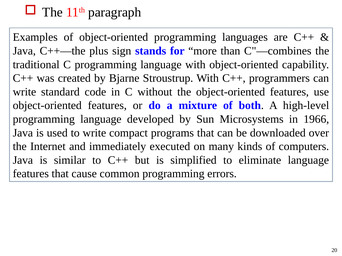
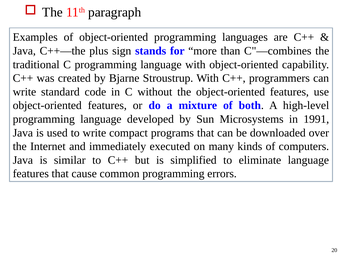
1966: 1966 -> 1991 (316, 119)
